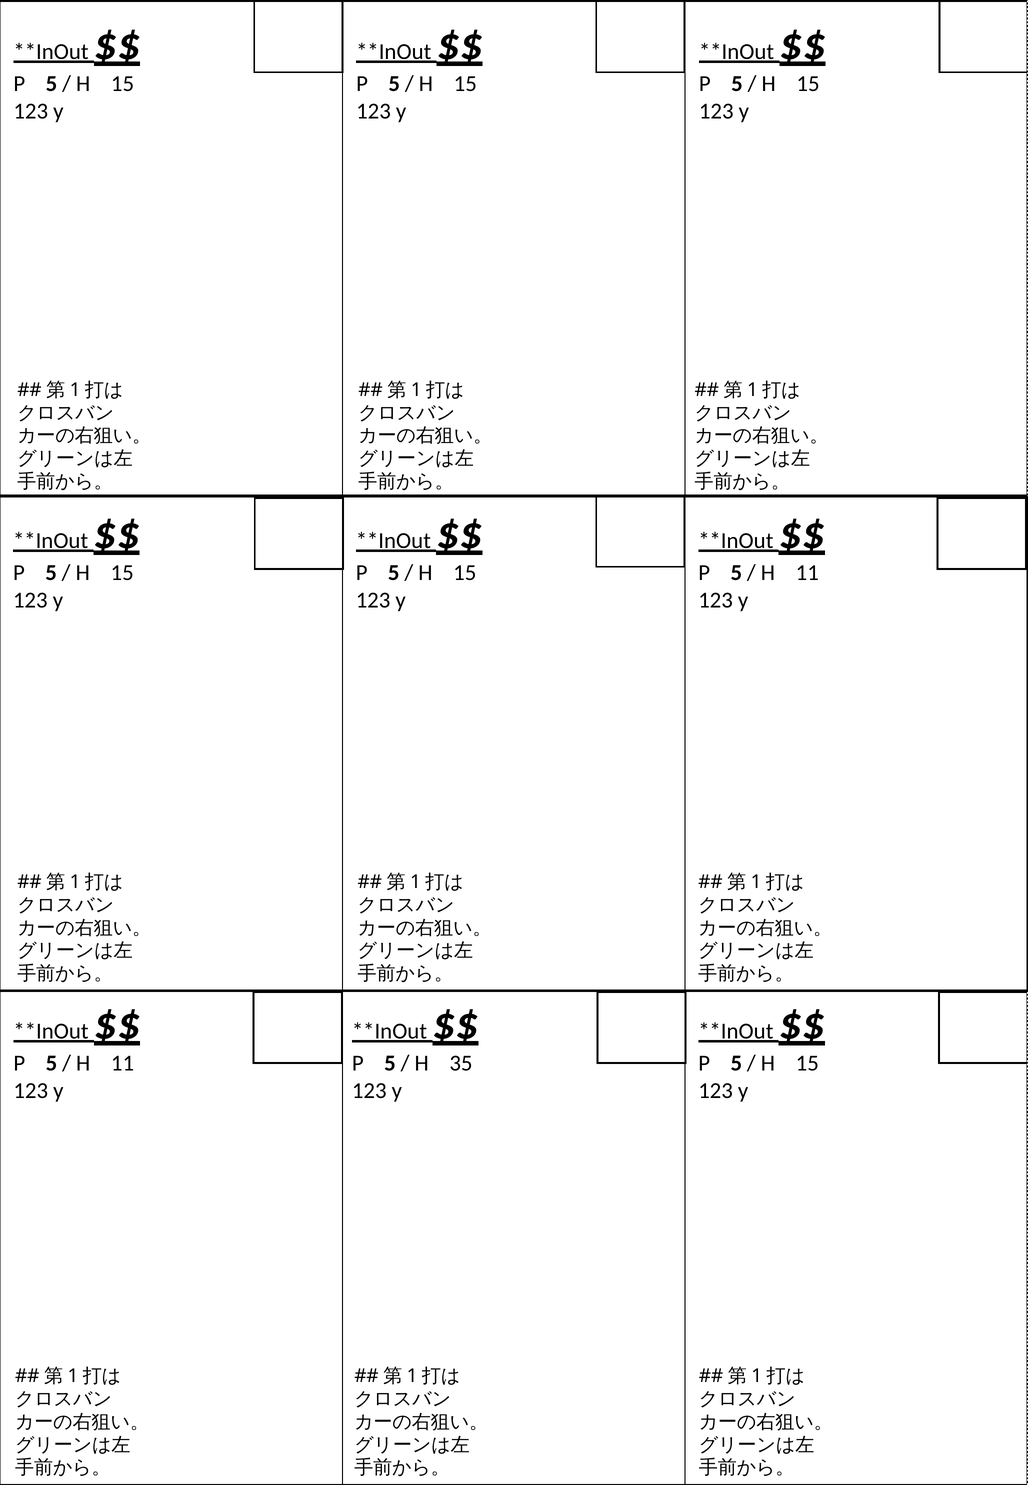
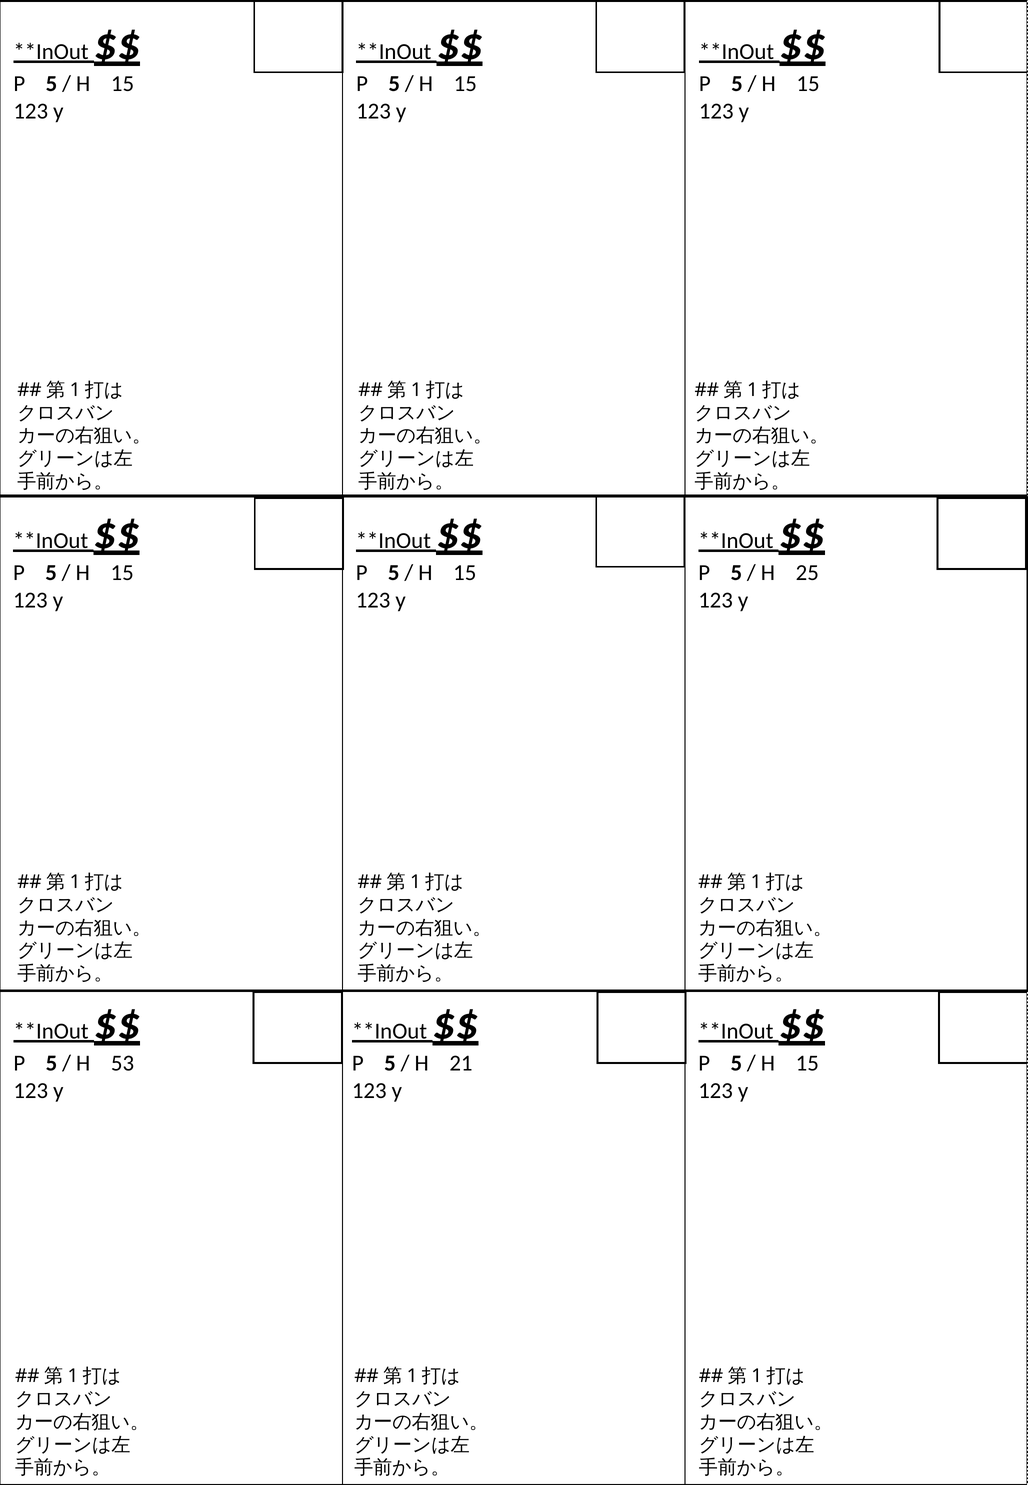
11: 11 -> 25 (807, 573)
11: 11 -> 53 (123, 1063)
35: 35 -> 21 (461, 1063)
